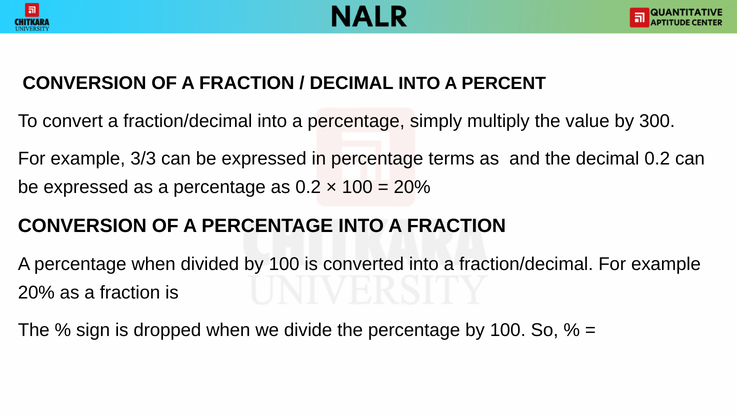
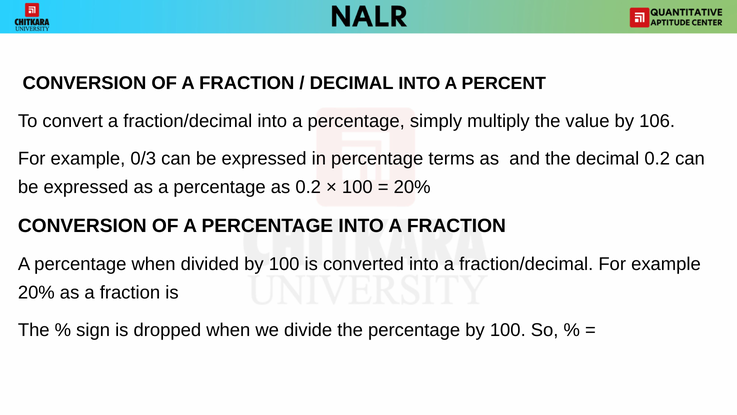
300: 300 -> 106 (657, 121)
3/3: 3/3 -> 0/3 (143, 159)
